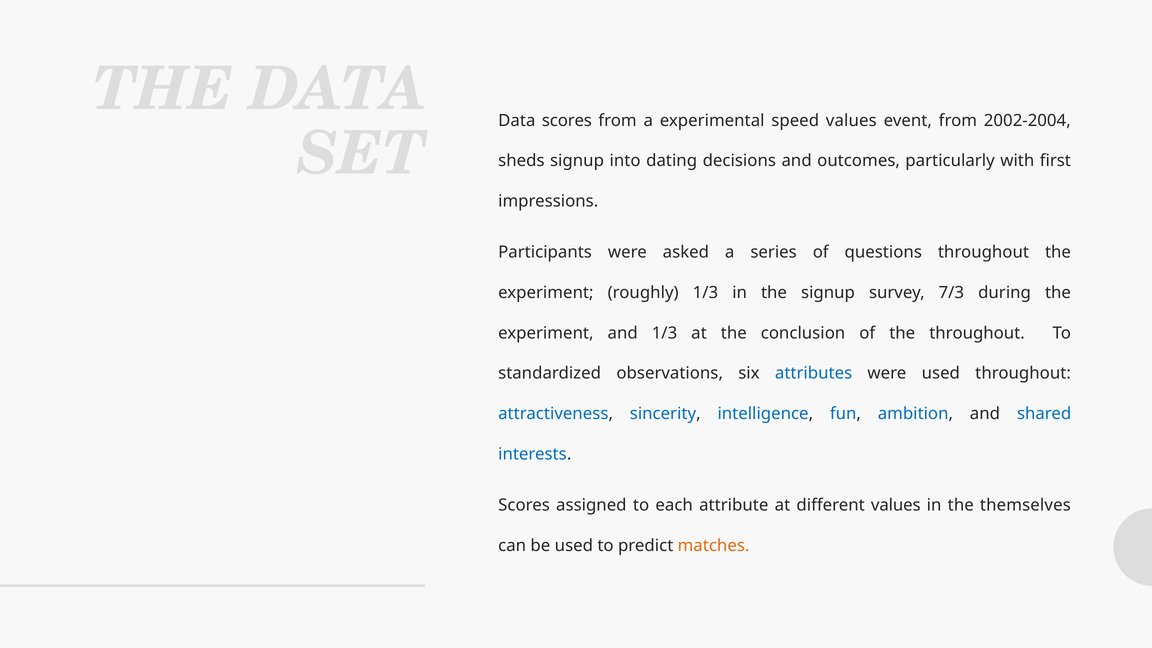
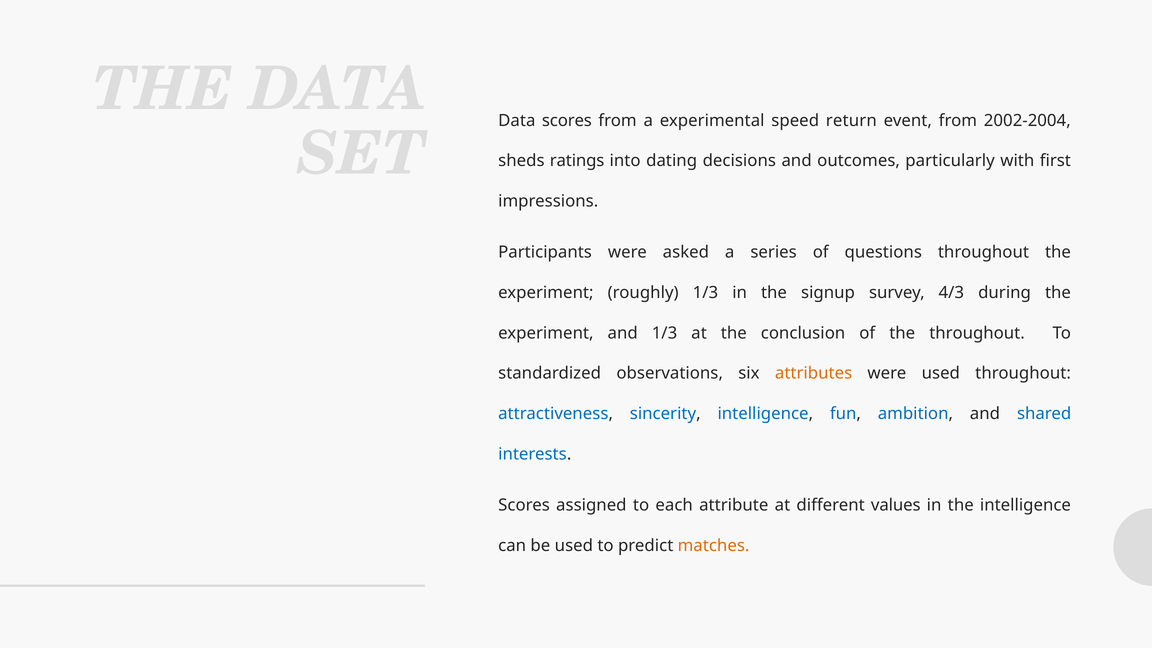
speed values: values -> return (851, 121)
sheds signup: signup -> ratings (577, 161)
7/3: 7/3 -> 4/3 (951, 293)
attributes colour: blue -> orange (814, 373)
the themselves: themselves -> intelligence (1025, 505)
